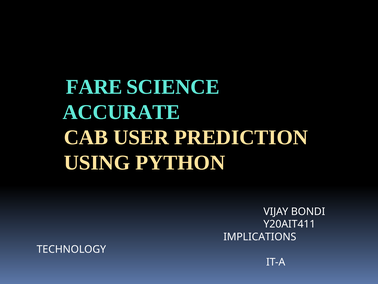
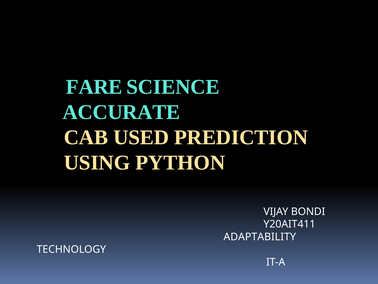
USER: USER -> USED (141, 137)
IMPLICATIONS: IMPLICATIONS -> ADAPTABILITY (260, 236)
